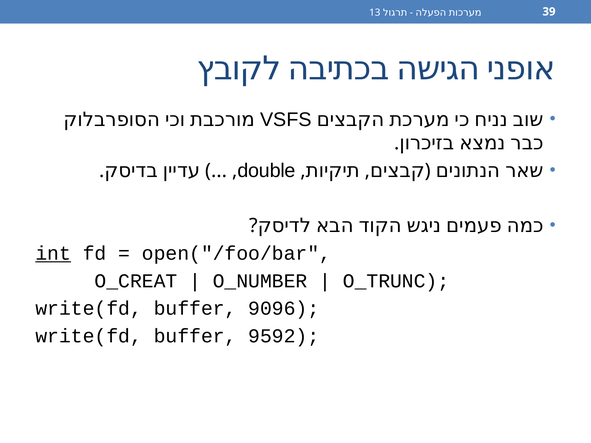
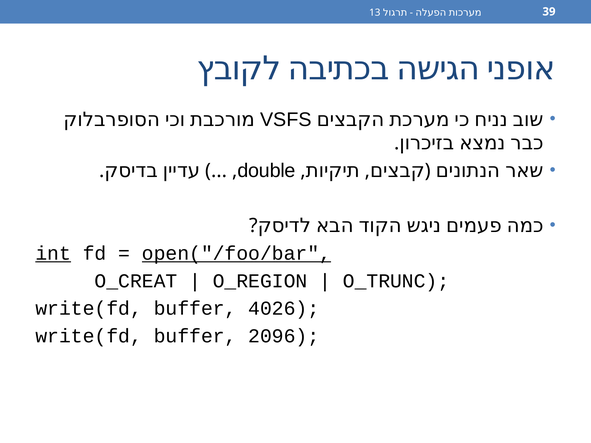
open("/foo/bar underline: none -> present (236, 254)
O_NUMBER: O_NUMBER -> O_REGION (260, 281)
9096: 9096 -> 4026 (284, 309)
9592: 9592 -> 2096 (284, 336)
